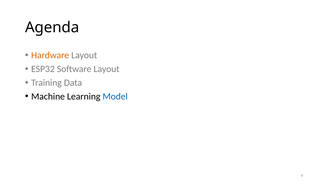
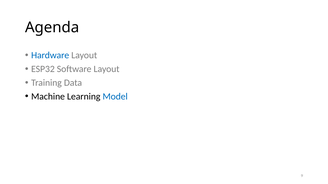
Hardware colour: orange -> blue (50, 55)
